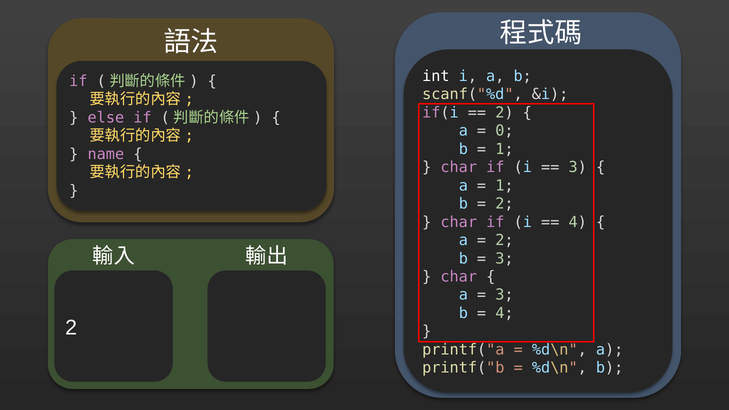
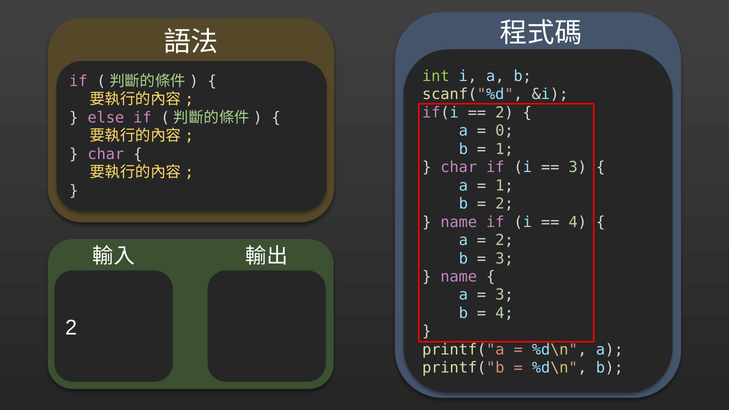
int colour: white -> light green (436, 76)
name: name -> char (106, 154)
char: char -> name (459, 222)
char: char -> name (459, 277)
